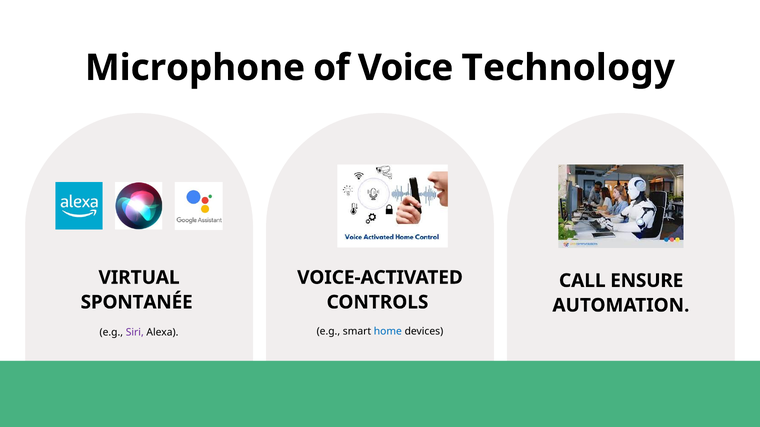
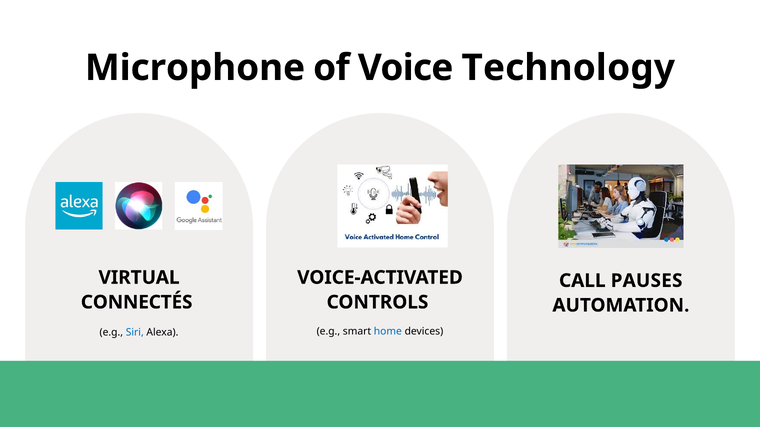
ENSURE: ENSURE -> PAUSES (647, 281)
SPONTANÉE: SPONTANÉE -> CONNECTÉS (137, 303)
Siri colour: purple -> blue (135, 333)
